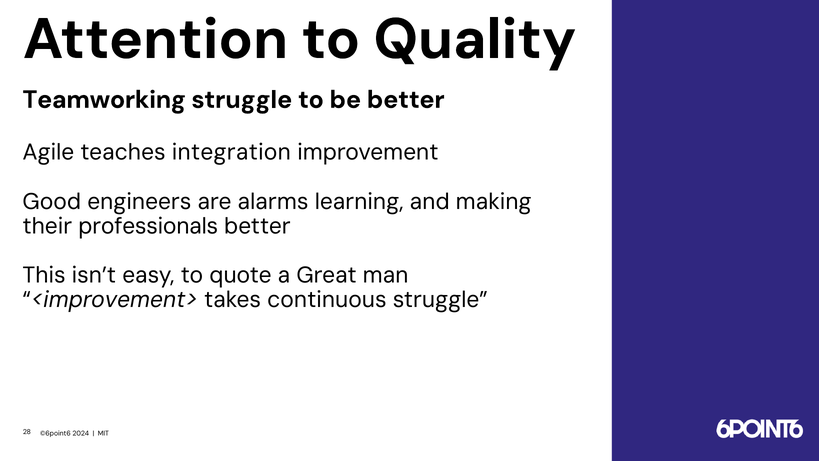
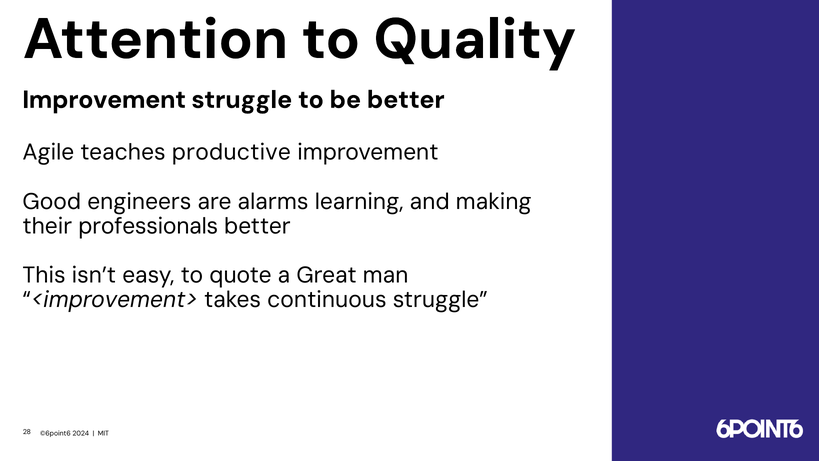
Teamworking: Teamworking -> Improvement (104, 100)
integration: integration -> productive (231, 152)
